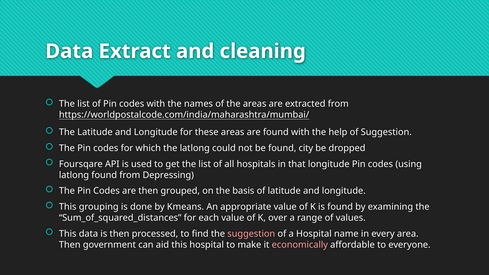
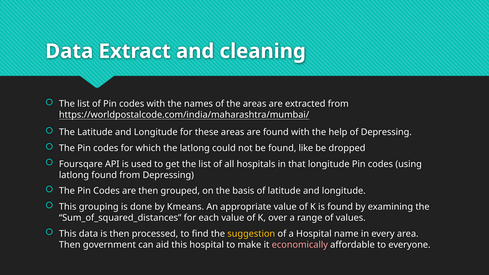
of Suggestion: Suggestion -> Depressing (386, 132)
city: city -> like (306, 148)
suggestion colour: pink -> yellow (251, 234)
